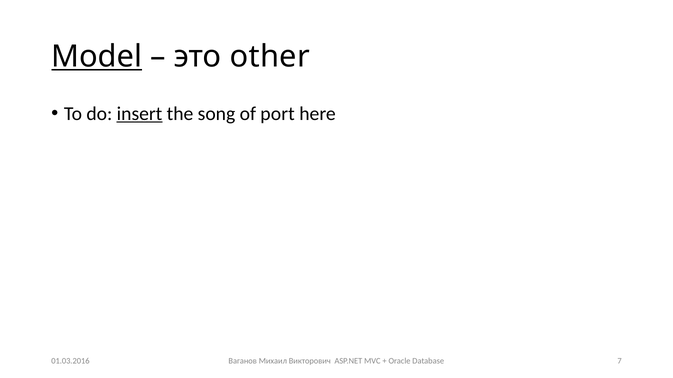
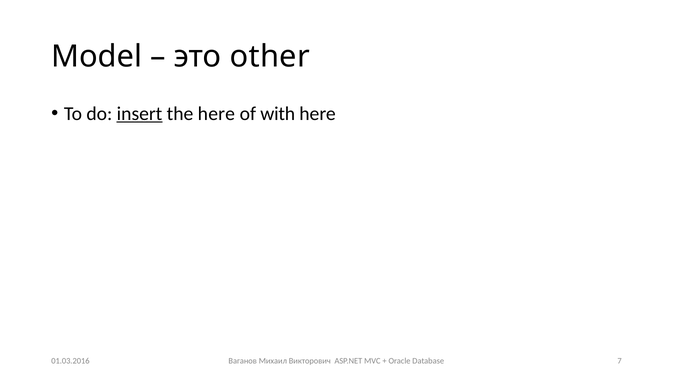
Model underline: present -> none (97, 57)
the song: song -> here (216, 114)
port: port -> with (278, 114)
